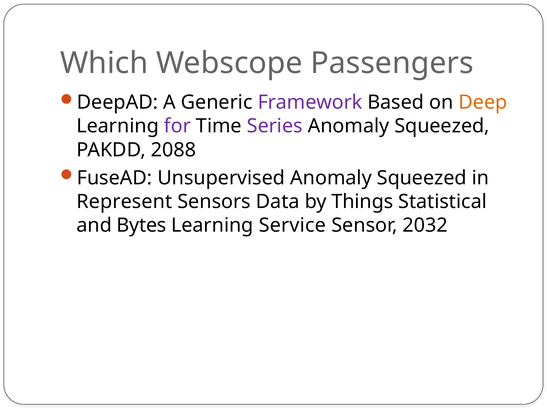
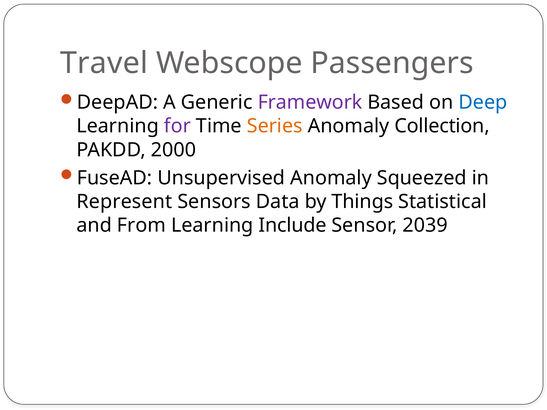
Which: Which -> Travel (104, 63)
Deep colour: orange -> blue (483, 103)
Series colour: purple -> orange (275, 126)
Squeezed: Squeezed -> Collection (442, 126)
2088: 2088 -> 2000 (173, 150)
Bytes: Bytes -> From (141, 225)
Service: Service -> Include (293, 225)
2032: 2032 -> 2039 (425, 225)
